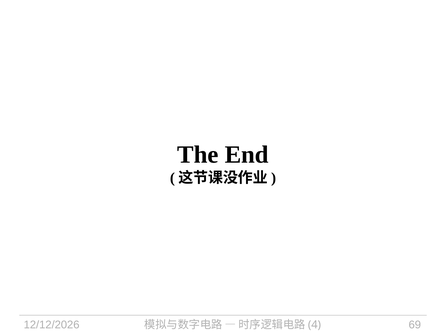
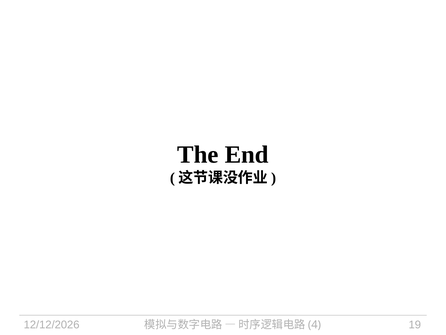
69: 69 -> 19 (415, 324)
